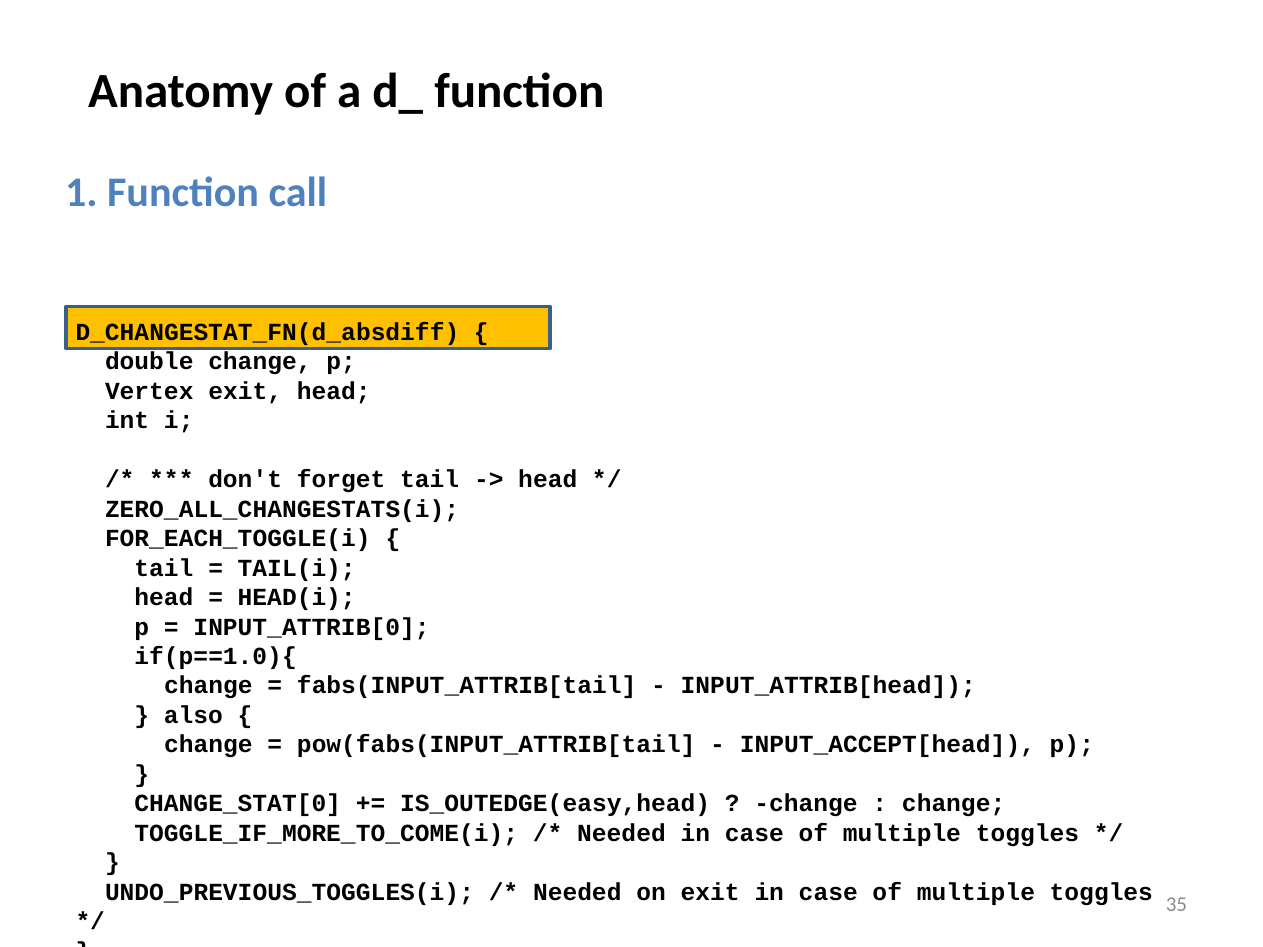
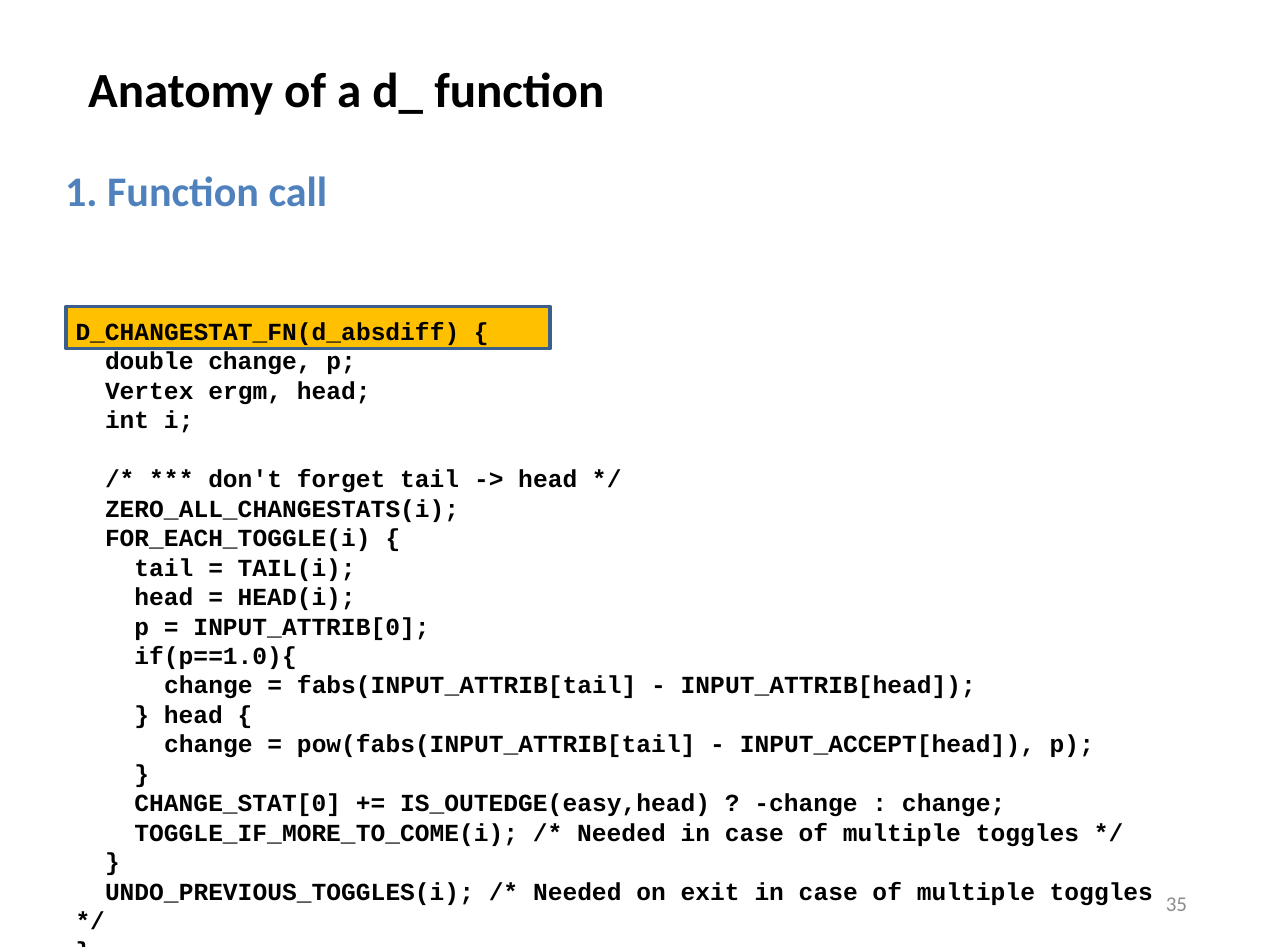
Vertex exit: exit -> ergm (245, 391)
also: also -> head (193, 716)
